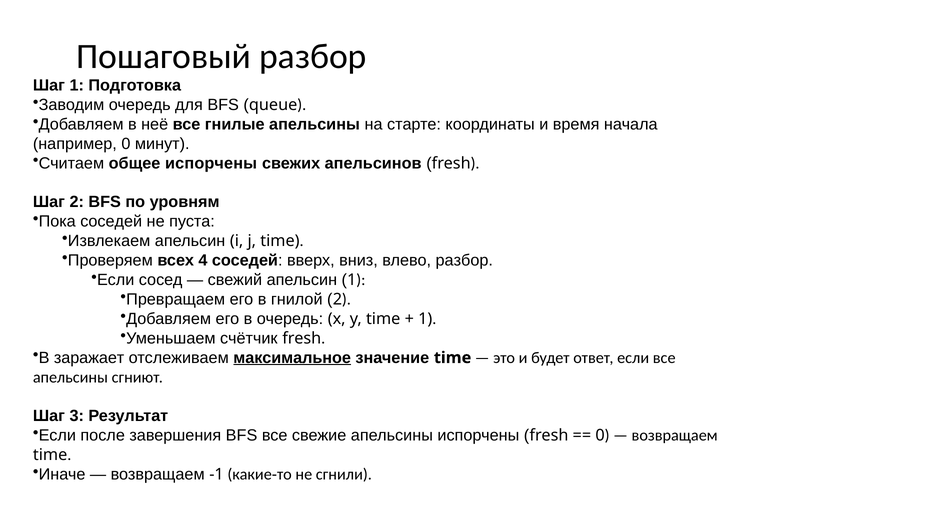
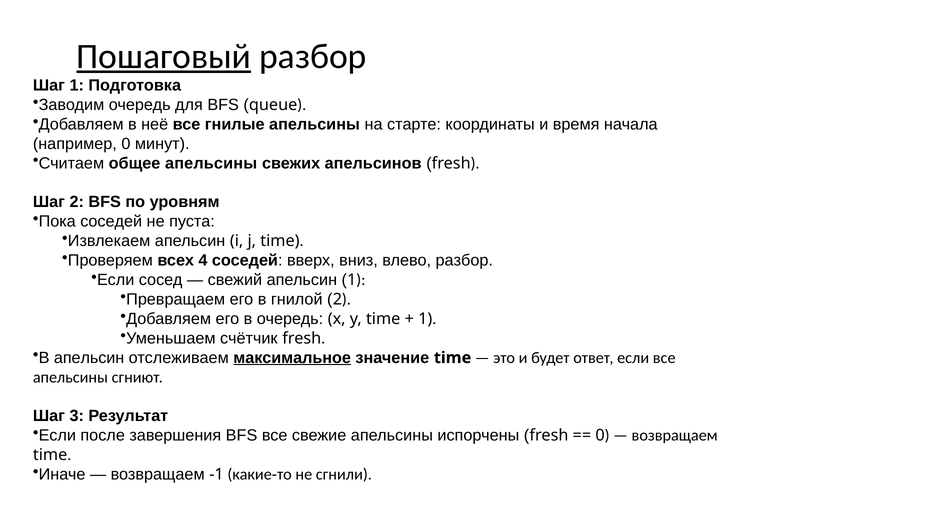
Пошаговый underline: none -> present (164, 57)
общее испорчены: испорчены -> апельсины (211, 163)
В заражает: заражает -> апельсин (89, 358)
